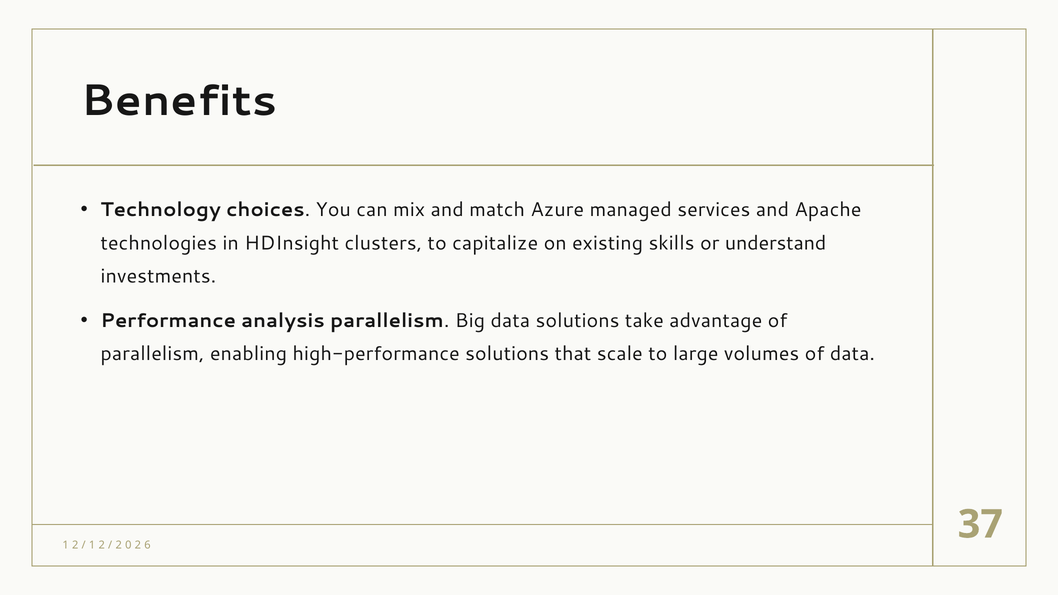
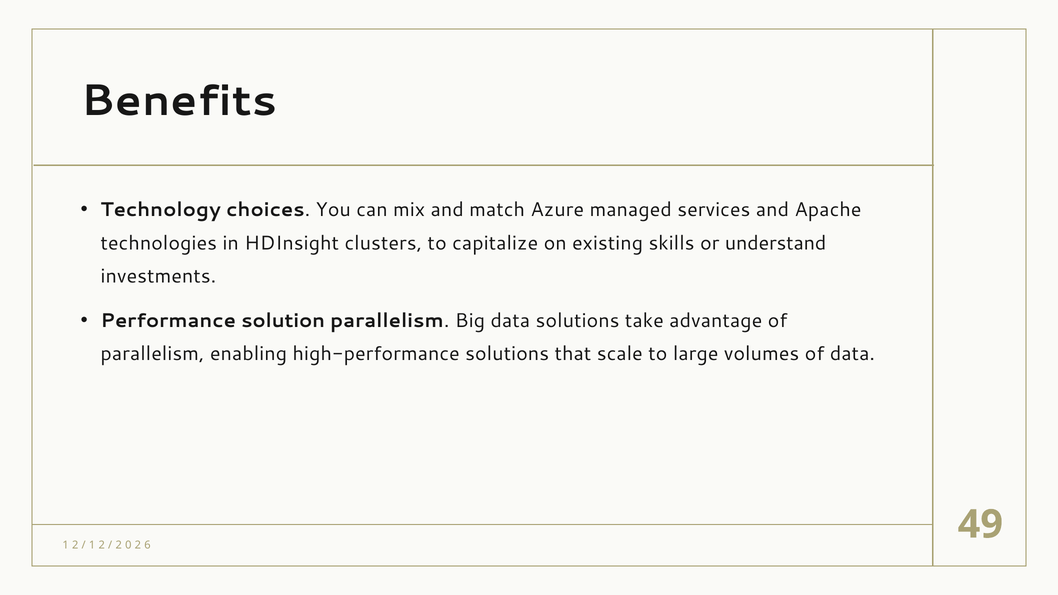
analysis: analysis -> solution (283, 321)
37: 37 -> 49 (980, 525)
